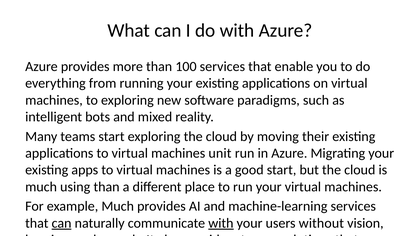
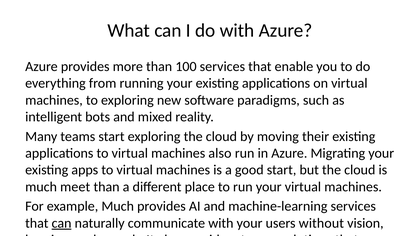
machines unit: unit -> also (220, 153)
using: using -> meet (75, 187)
with underline: present -> none (221, 223)
